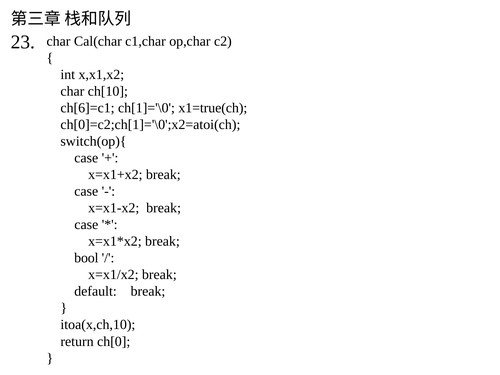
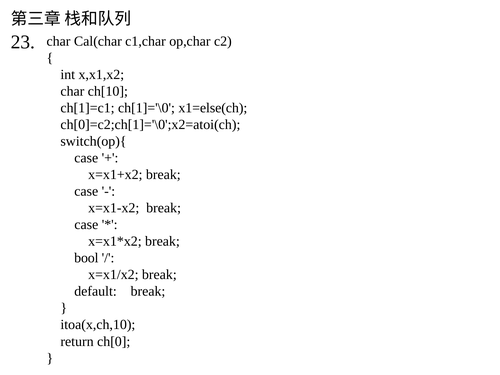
ch[6]=c1: ch[6]=c1 -> ch[1]=c1 (88, 108)
x1=true(ch: x1=true(ch -> x1=else(ch (213, 108)
